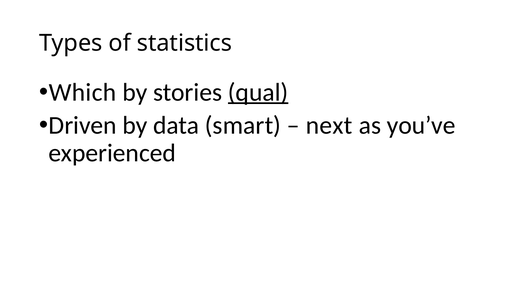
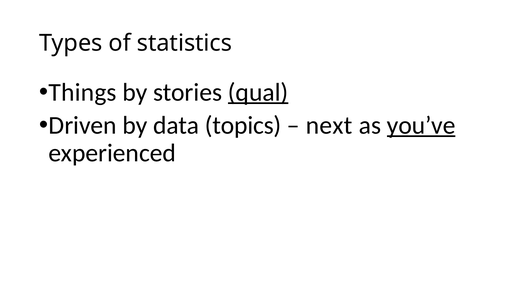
Which: Which -> Things (83, 92)
smart: smart -> topics (243, 125)
you’ve underline: none -> present (421, 125)
